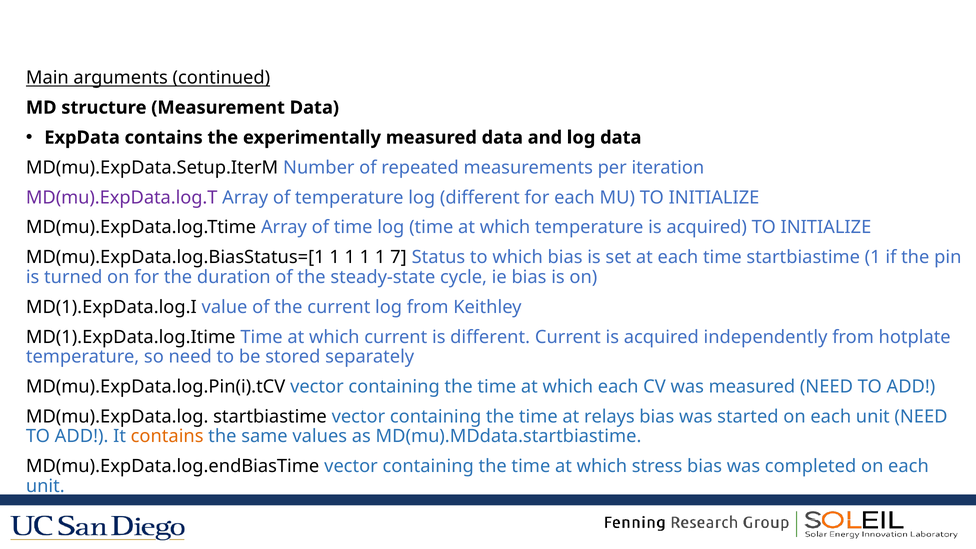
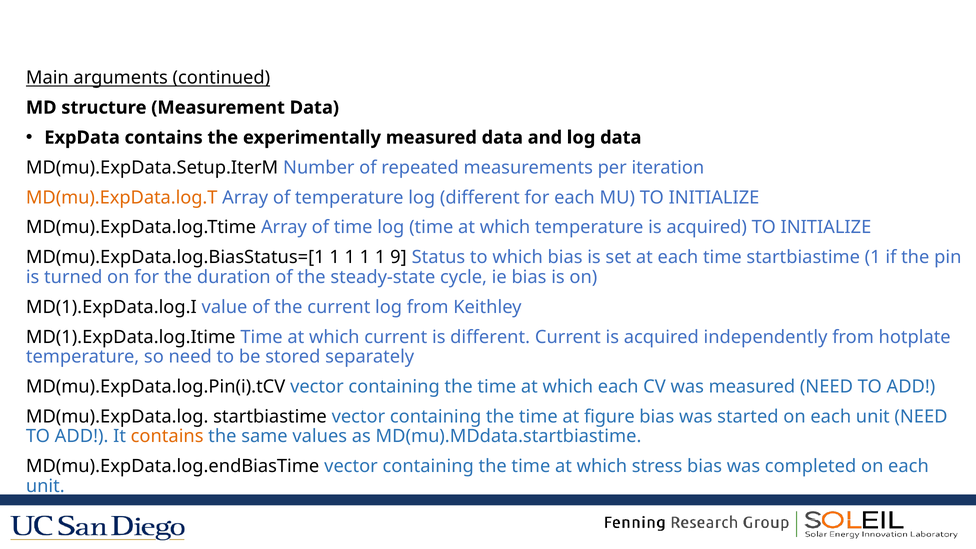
MD(mu).ExpData.log.T colour: purple -> orange (122, 197)
7: 7 -> 9 (398, 257)
relays: relays -> figure (609, 417)
